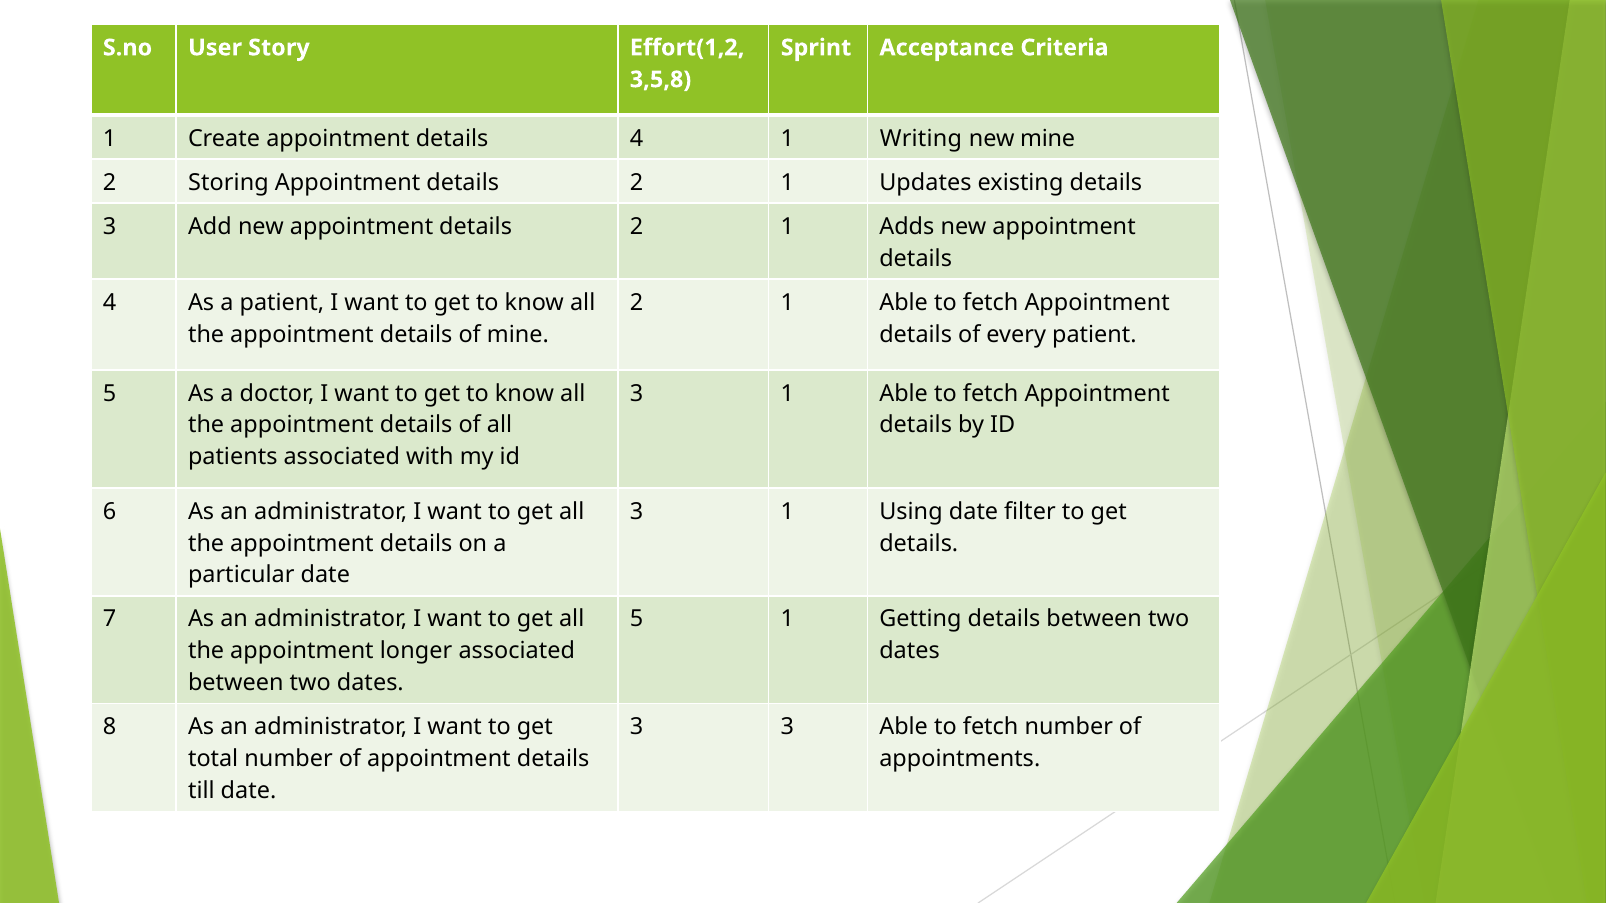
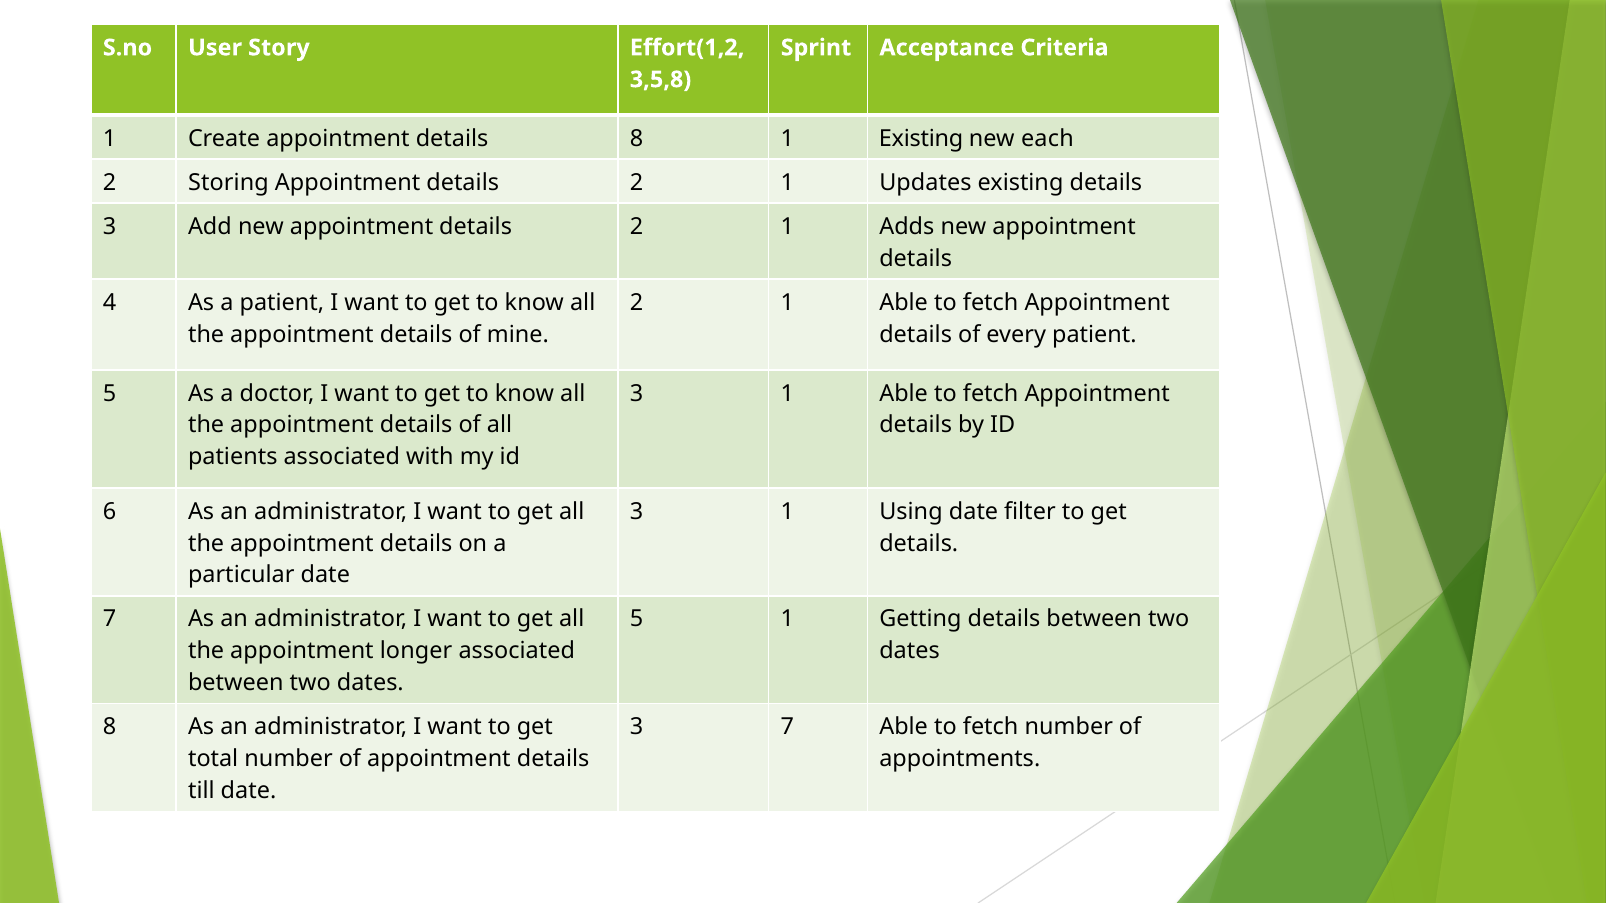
Create appointment details 4: 4 -> 8 (637, 139)
1 Writing: Writing -> Existing (921, 139)
new mine: mine -> each (1047, 139)
3 3: 3 -> 7 (787, 727)
